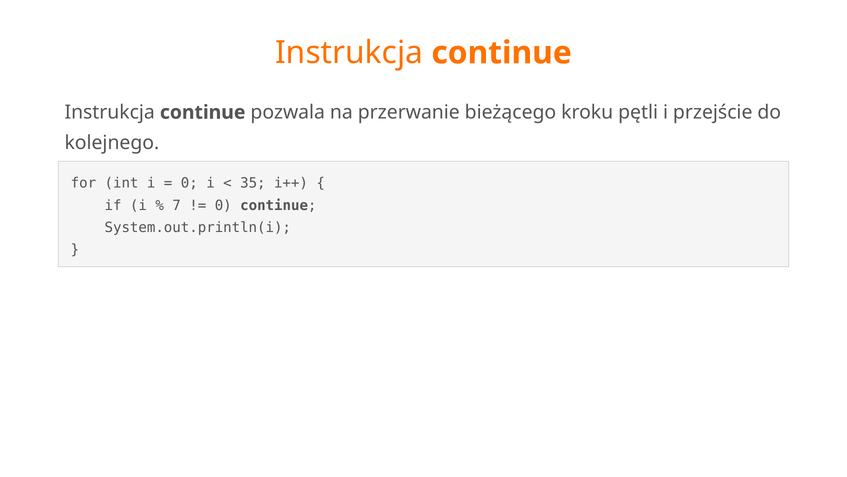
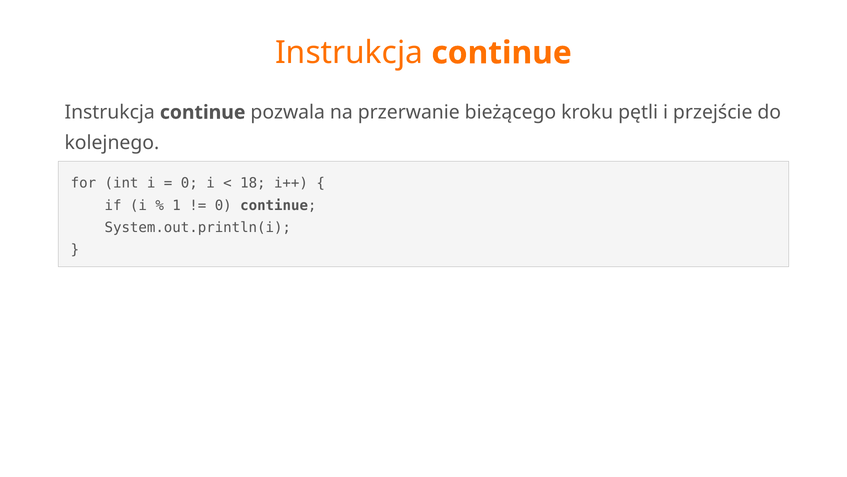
35: 35 -> 18 (253, 183)
7: 7 -> 1 (177, 205)
